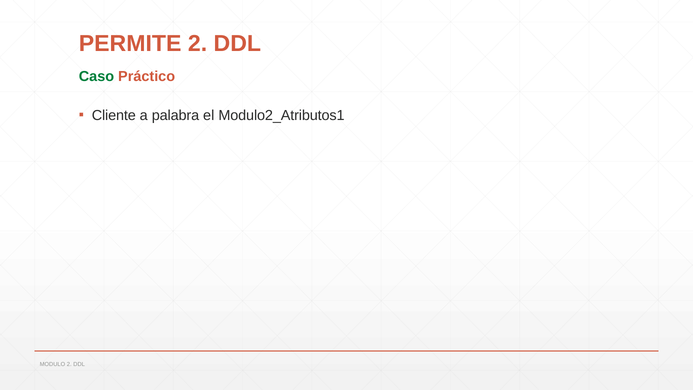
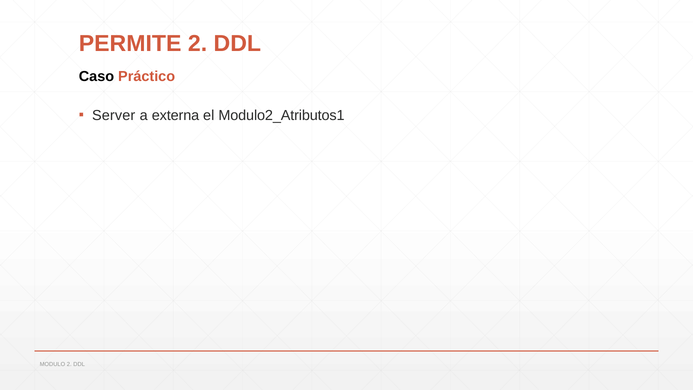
Caso colour: green -> black (96, 77)
Cliente: Cliente -> Server (114, 115)
palabra: palabra -> externa (175, 115)
